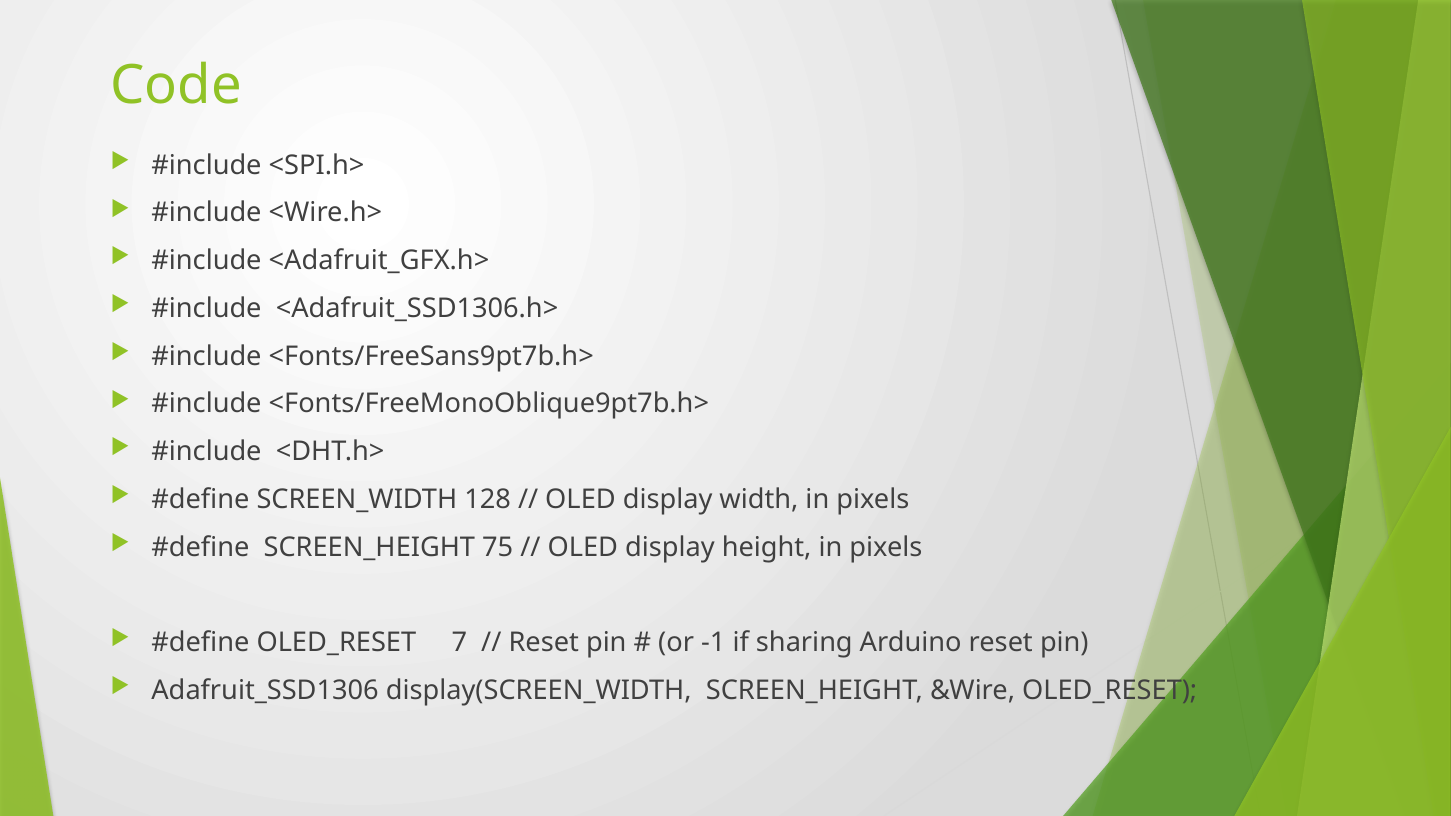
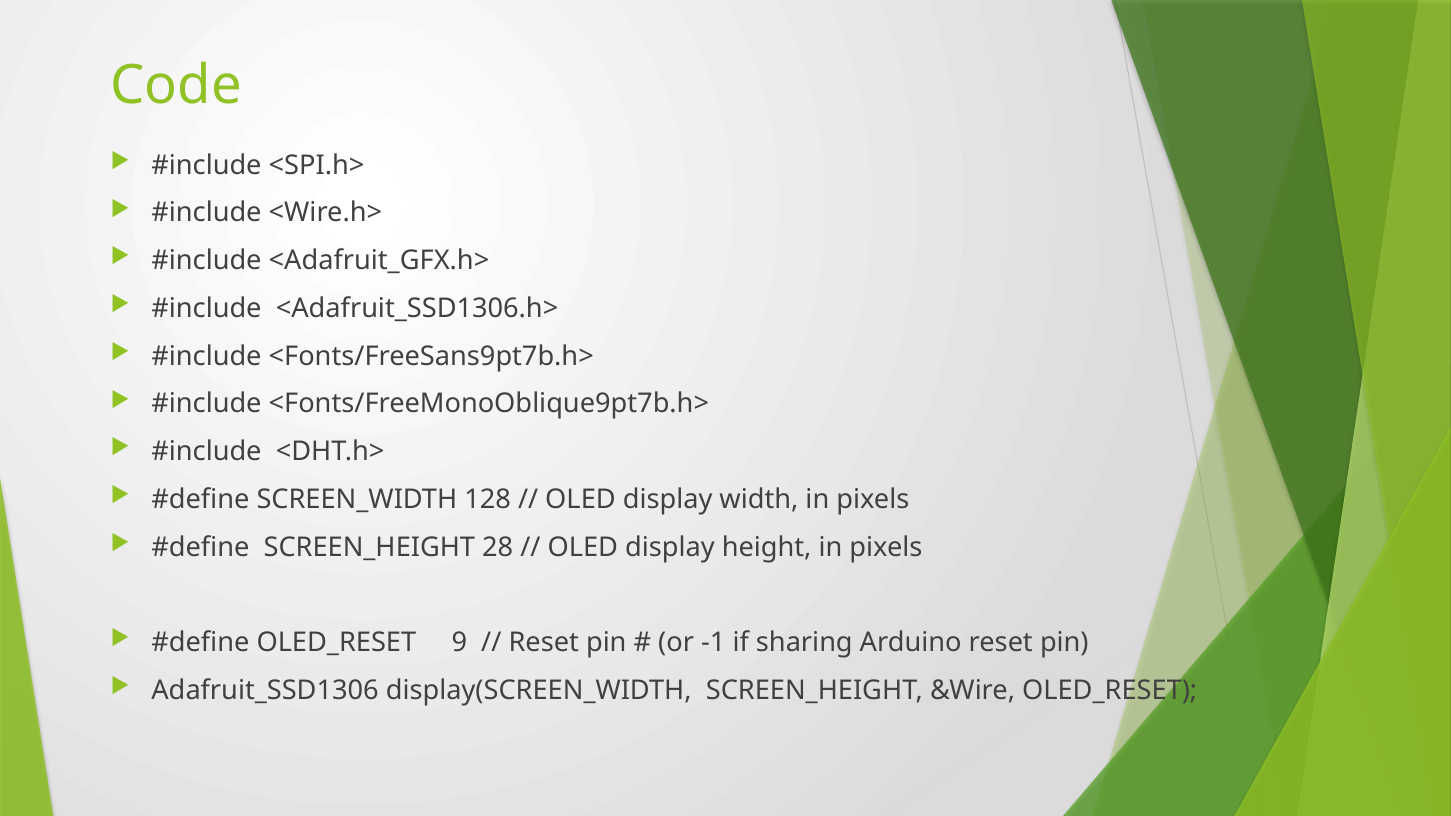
75: 75 -> 28 (498, 547)
7: 7 -> 9 (459, 643)
